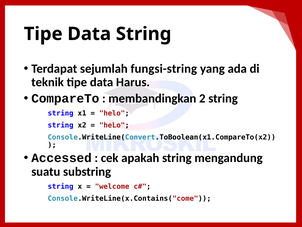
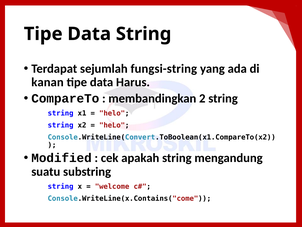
teknik: teknik -> kanan (48, 82)
Accessed: Accessed -> Modified (62, 158)
